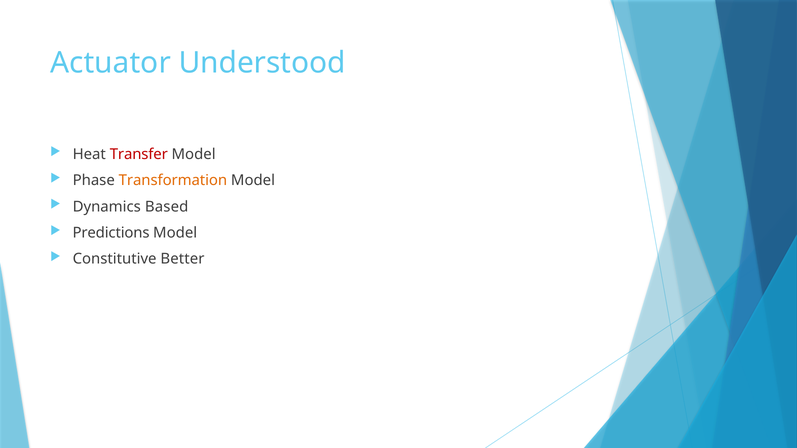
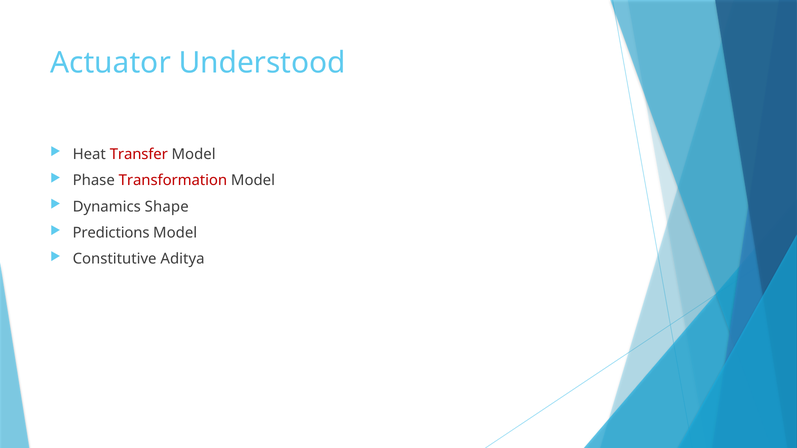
Transformation colour: orange -> red (173, 180)
Based: Based -> Shape (167, 207)
Better: Better -> Aditya (182, 259)
